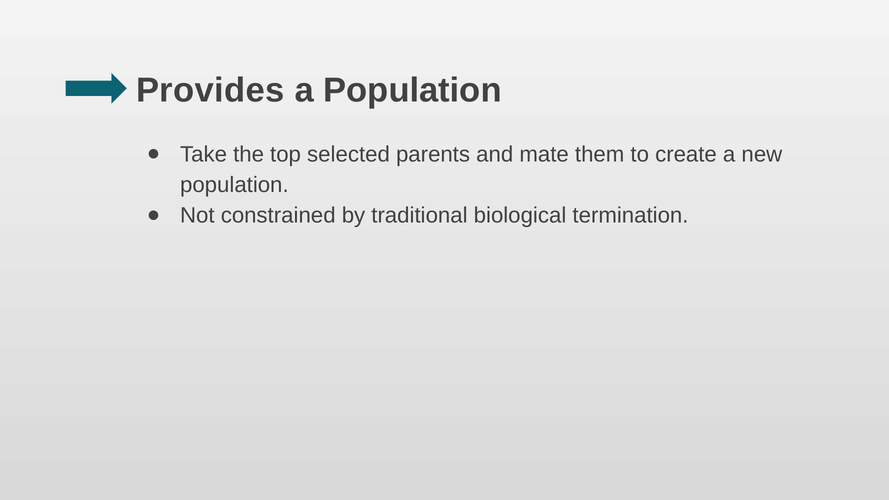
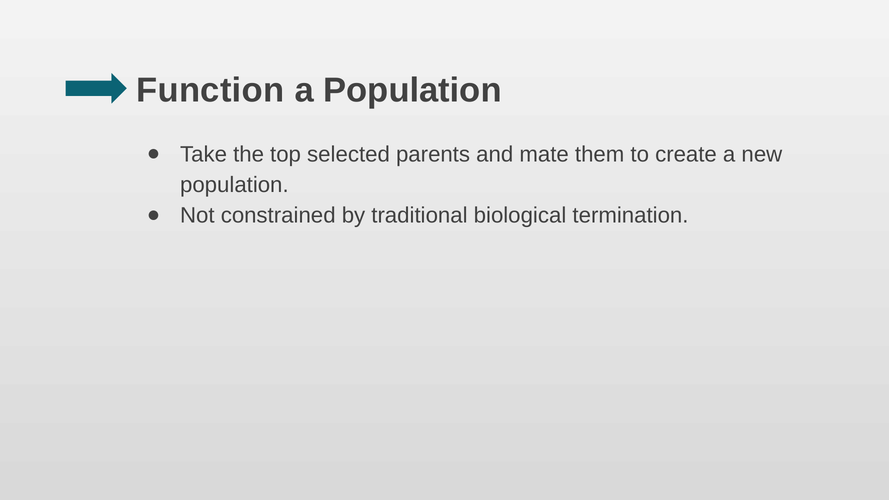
Provides: Provides -> Function (210, 90)
